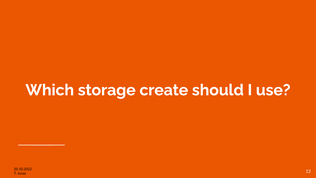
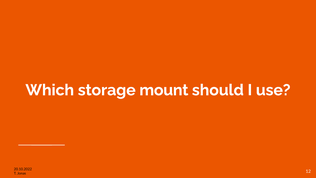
create: create -> mount (164, 90)
